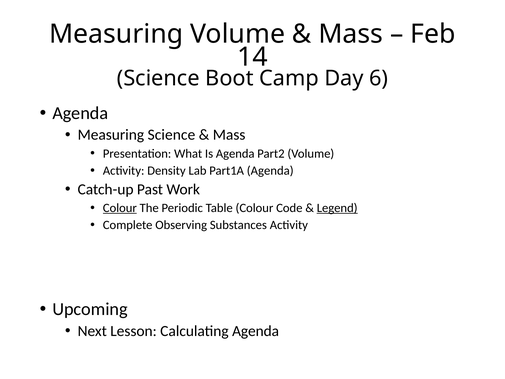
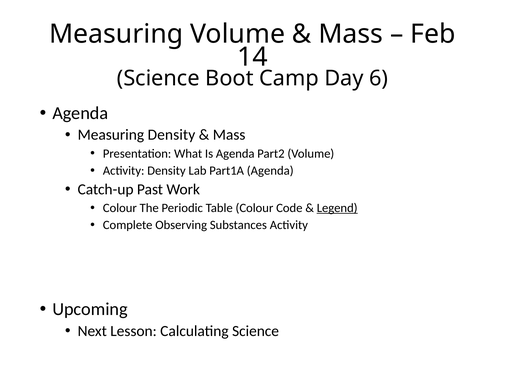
Measuring Science: Science -> Density (171, 135)
Colour underline: present -> none (120, 208)
Calculating Agenda: Agenda -> Science (256, 331)
